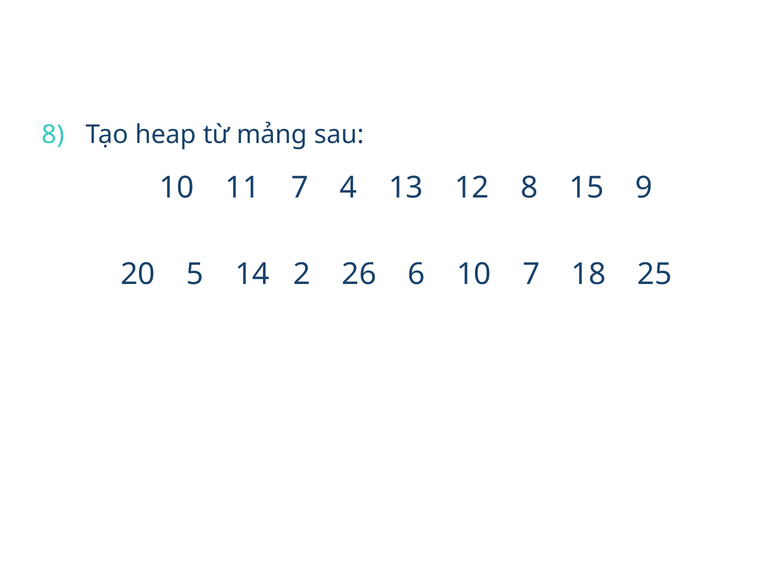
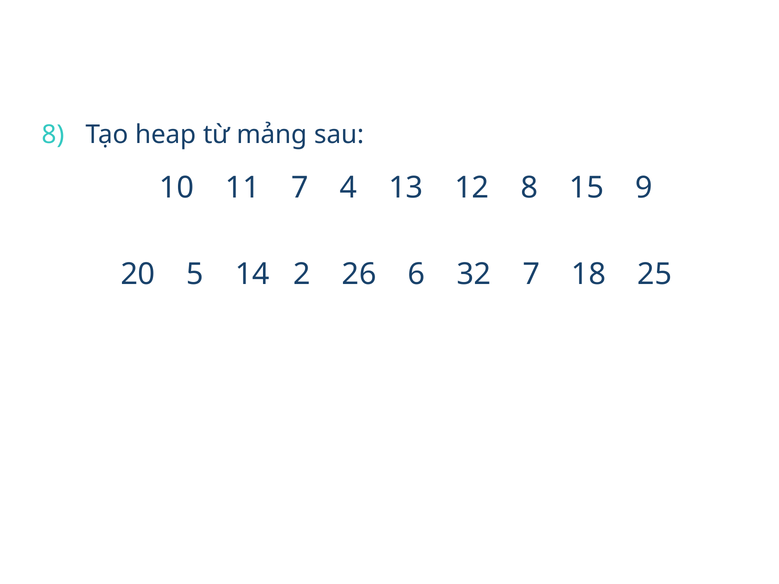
6 10: 10 -> 32 (474, 274)
